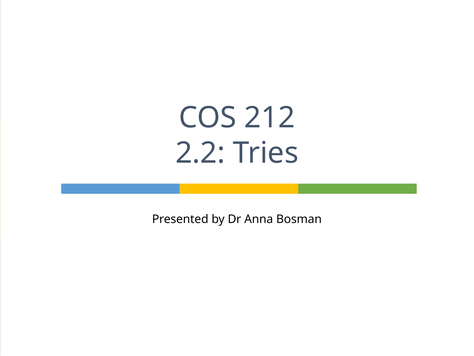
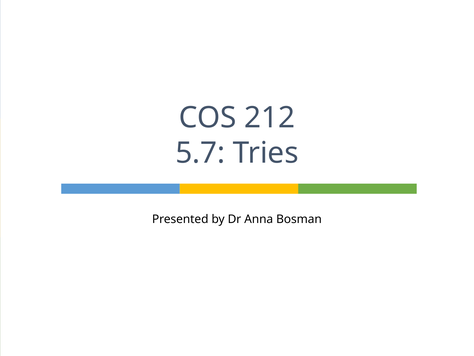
2.2: 2.2 -> 5.7 (200, 153)
